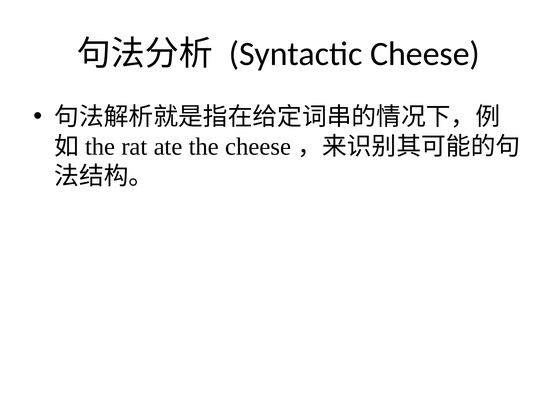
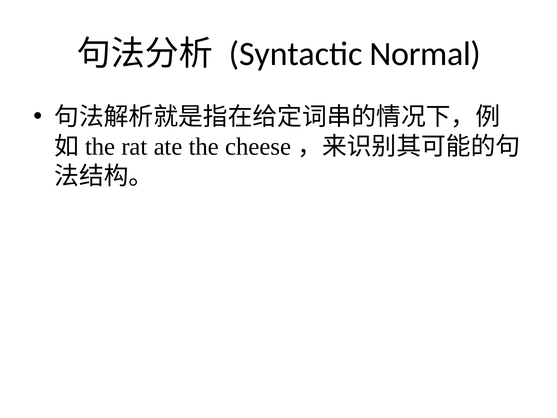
Syntactic Cheese: Cheese -> Normal (425, 54)
